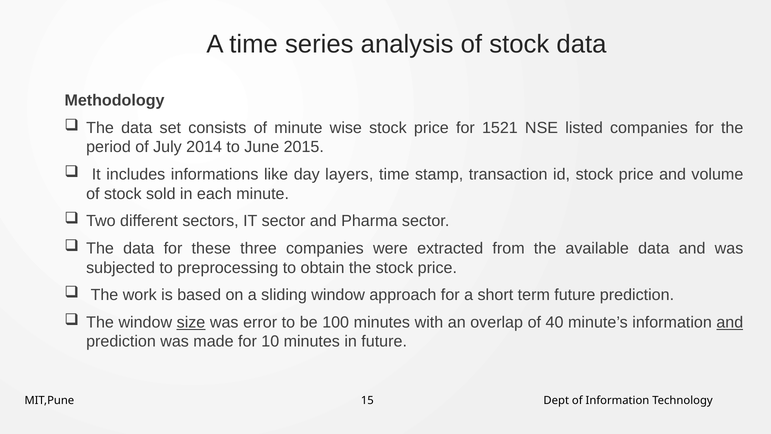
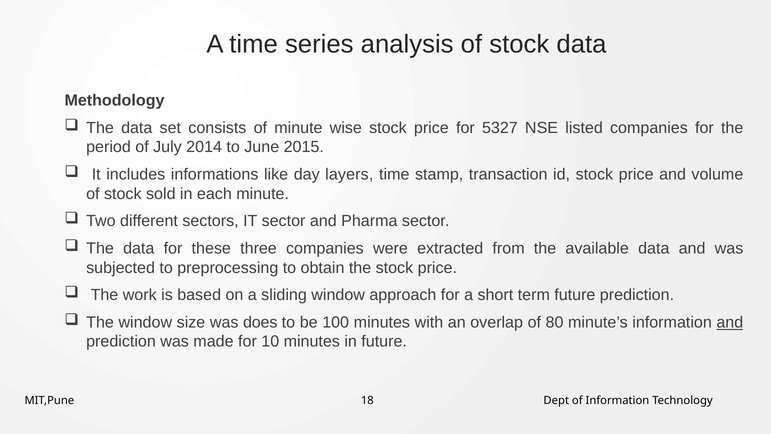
1521: 1521 -> 5327 (500, 128)
size underline: present -> none (191, 322)
error: error -> does (260, 322)
40: 40 -> 80 (555, 322)
15: 15 -> 18 (367, 400)
